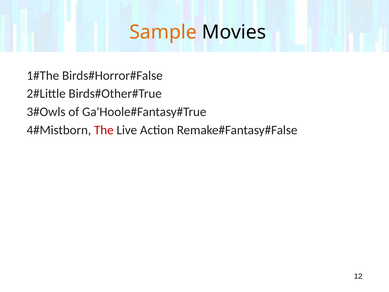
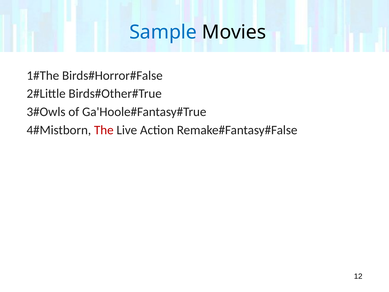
Sample colour: orange -> blue (163, 32)
